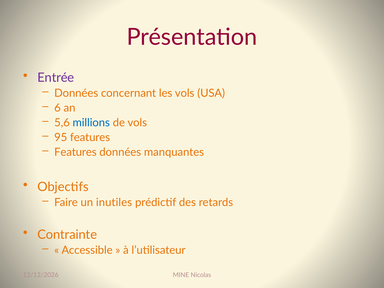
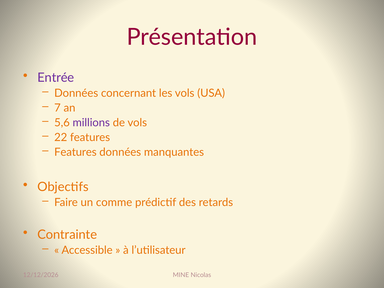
6: 6 -> 7 (57, 108)
millions colour: blue -> purple (91, 123)
95: 95 -> 22 (61, 137)
inutiles: inutiles -> comme (114, 202)
